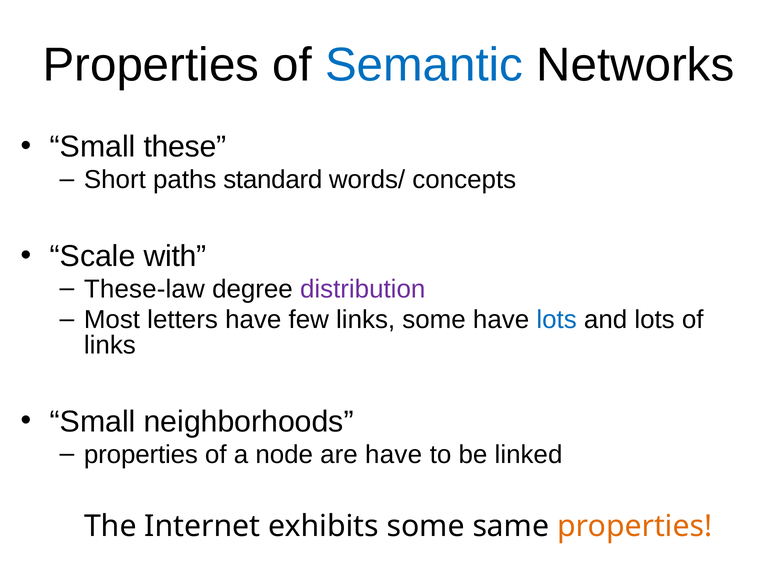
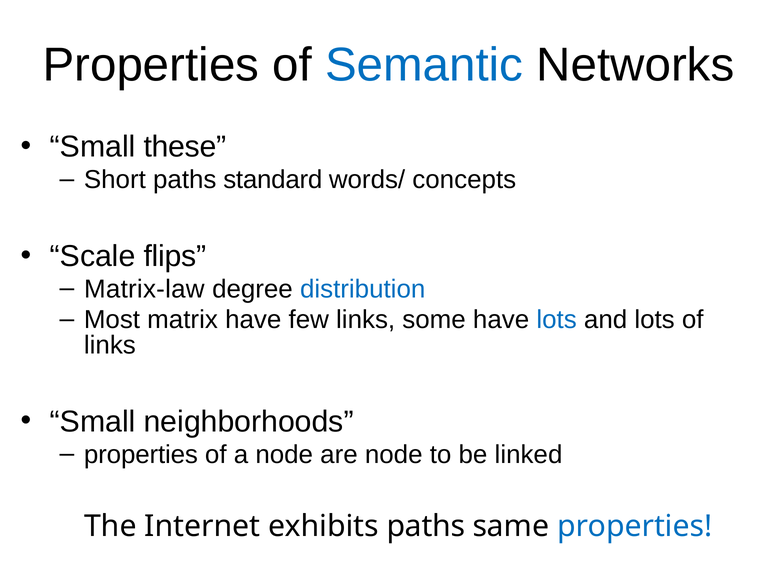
with: with -> flips (175, 257)
These-law: These-law -> Matrix-law (144, 289)
distribution colour: purple -> blue (363, 289)
letters: letters -> matrix (183, 320)
are have: have -> node (394, 455)
exhibits some: some -> paths (426, 527)
properties colour: orange -> blue (635, 527)
